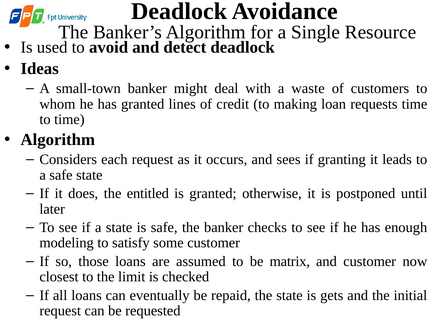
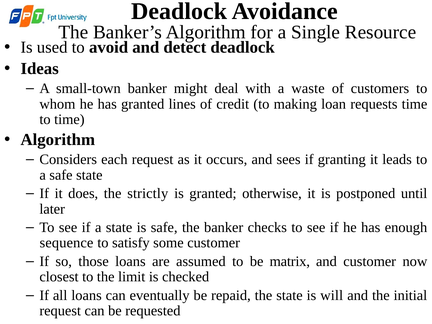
entitled: entitled -> strictly (148, 193)
modeling: modeling -> sequence (67, 243)
gets: gets -> will (332, 295)
